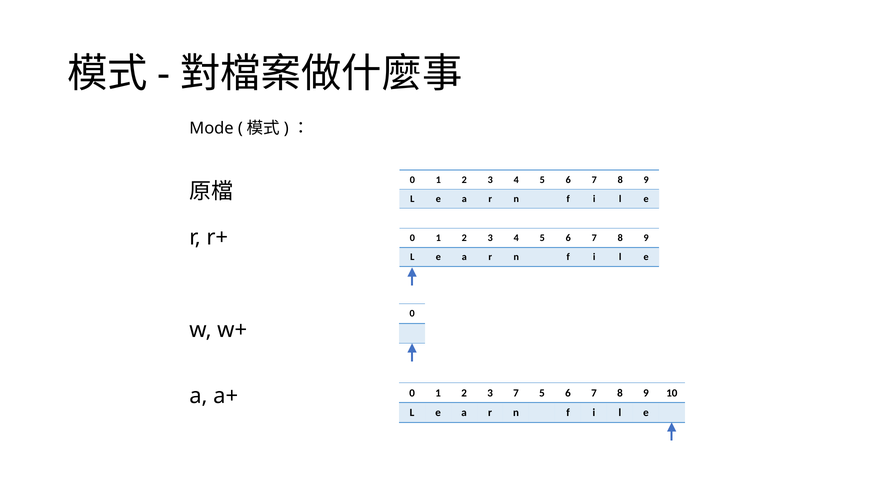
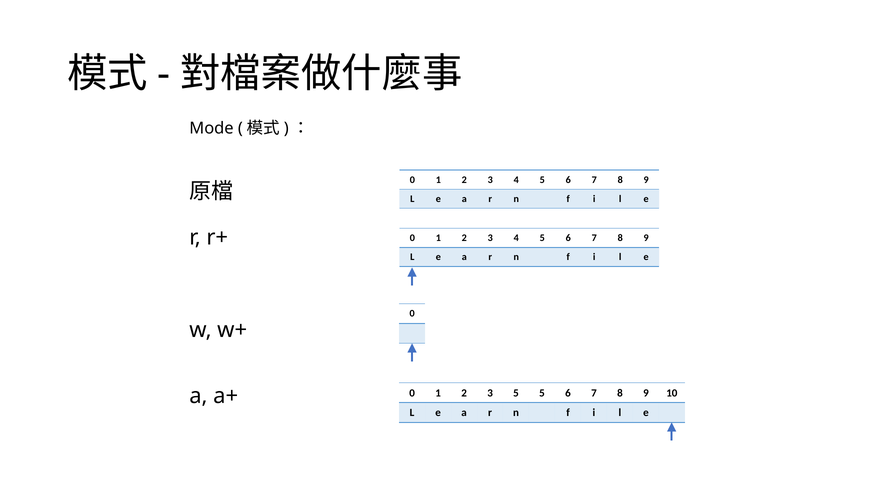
3 7: 7 -> 5 (516, 393)
